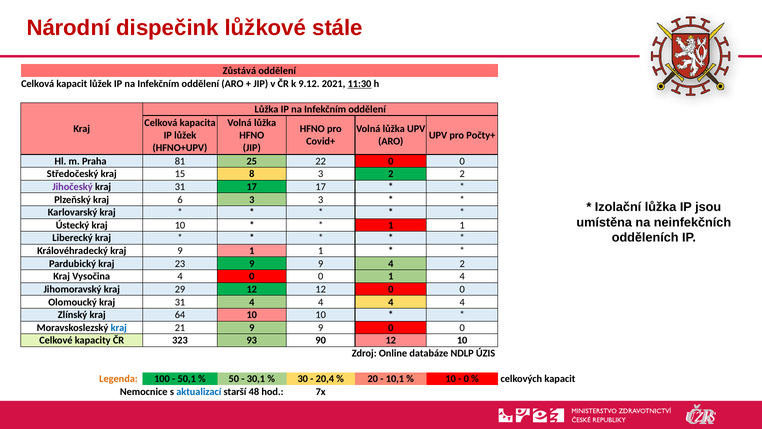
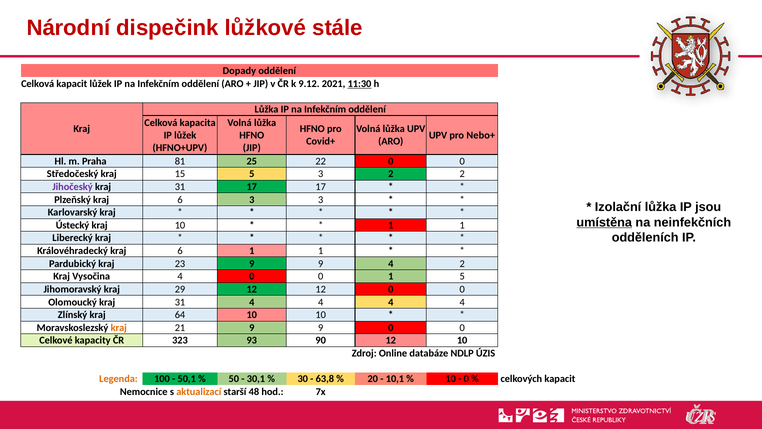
Zůstává: Zůstává -> Dopady (239, 71)
Počty+: Počty+ -> Nebo+ (481, 135)
15 8: 8 -> 5 (252, 174)
umístěna underline: none -> present (604, 222)
Královéhradecký kraj 9: 9 -> 6 (180, 251)
1 4: 4 -> 5 (462, 276)
kraj colour: blue -> orange (119, 327)
20,4: 20,4 -> 63,8 (325, 379)
aktualizací colour: blue -> orange (199, 391)
